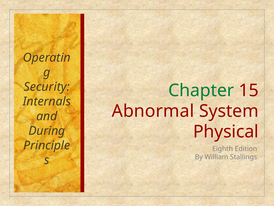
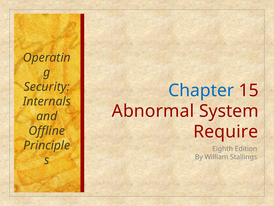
Chapter colour: green -> blue (201, 90)
Physical: Physical -> Require (226, 131)
During: During -> Offline (47, 131)
